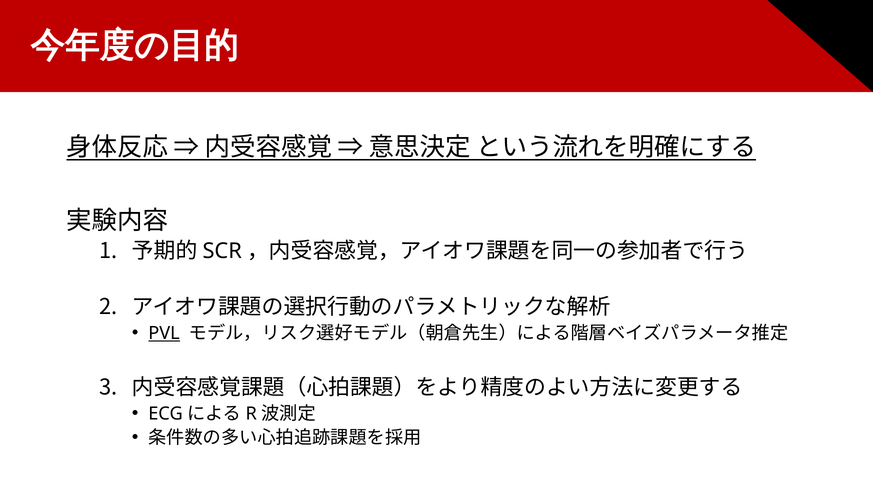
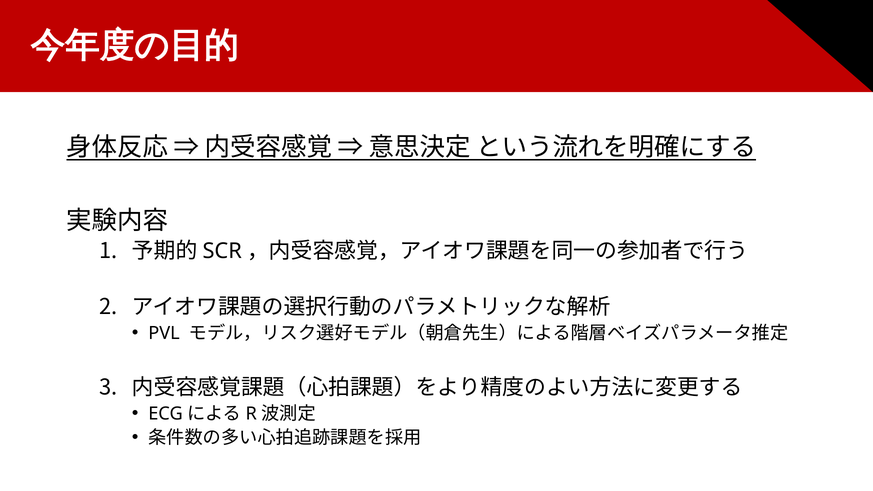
PVL underline: present -> none (164, 333)
